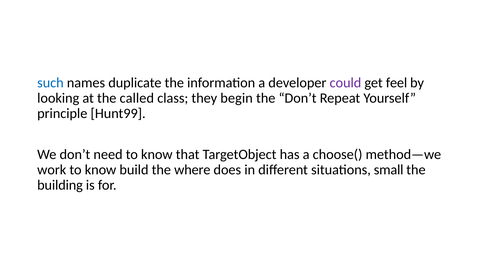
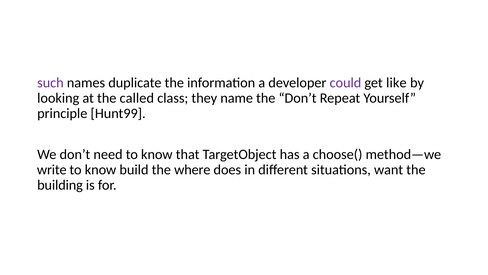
such colour: blue -> purple (50, 82)
feel: feel -> like (396, 82)
begin: begin -> name (237, 98)
work: work -> write (52, 169)
small: small -> want (389, 169)
